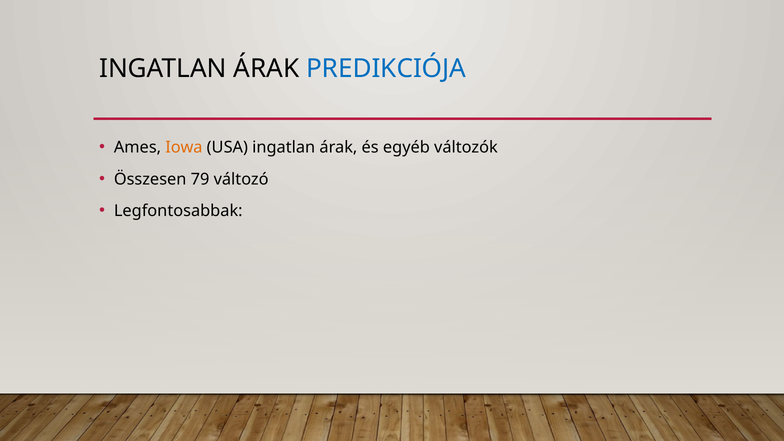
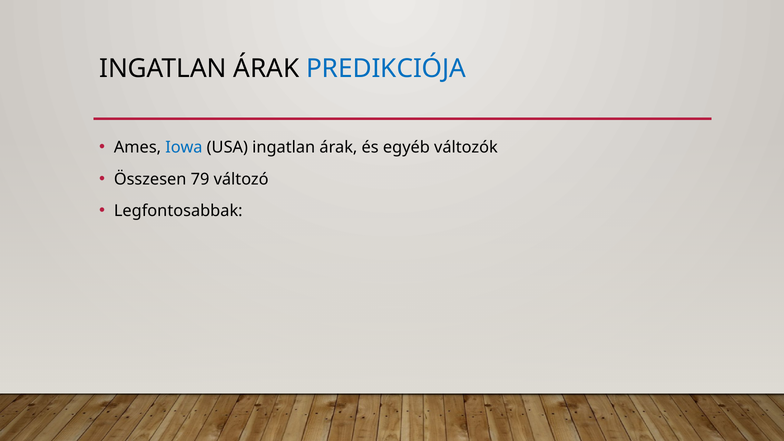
Iowa colour: orange -> blue (184, 147)
